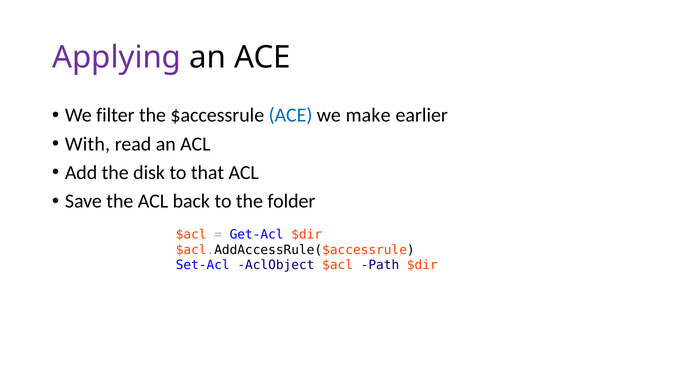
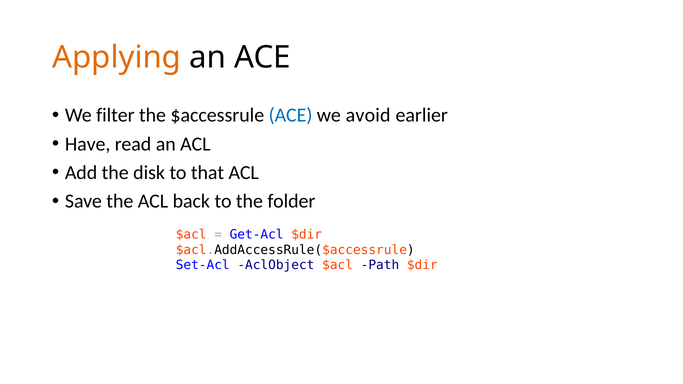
Applying colour: purple -> orange (117, 57)
make: make -> avoid (368, 115)
With: With -> Have (88, 144)
